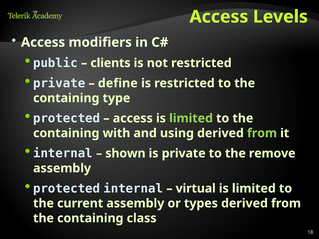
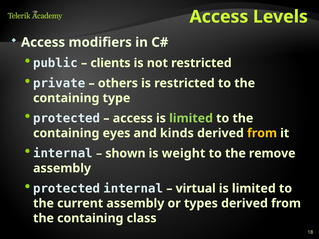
define: define -> others (118, 83)
with: with -> eyes (116, 133)
using: using -> kinds (177, 133)
from colour: light green -> yellow (262, 133)
is private: private -> weight (184, 154)
